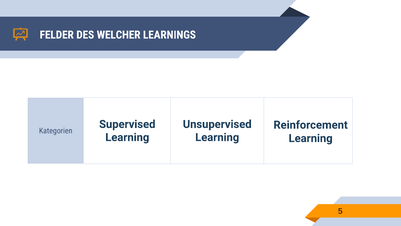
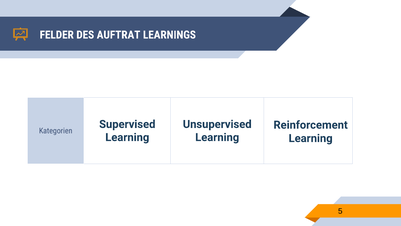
WELCHER: WELCHER -> AUFTRAT (119, 35)
